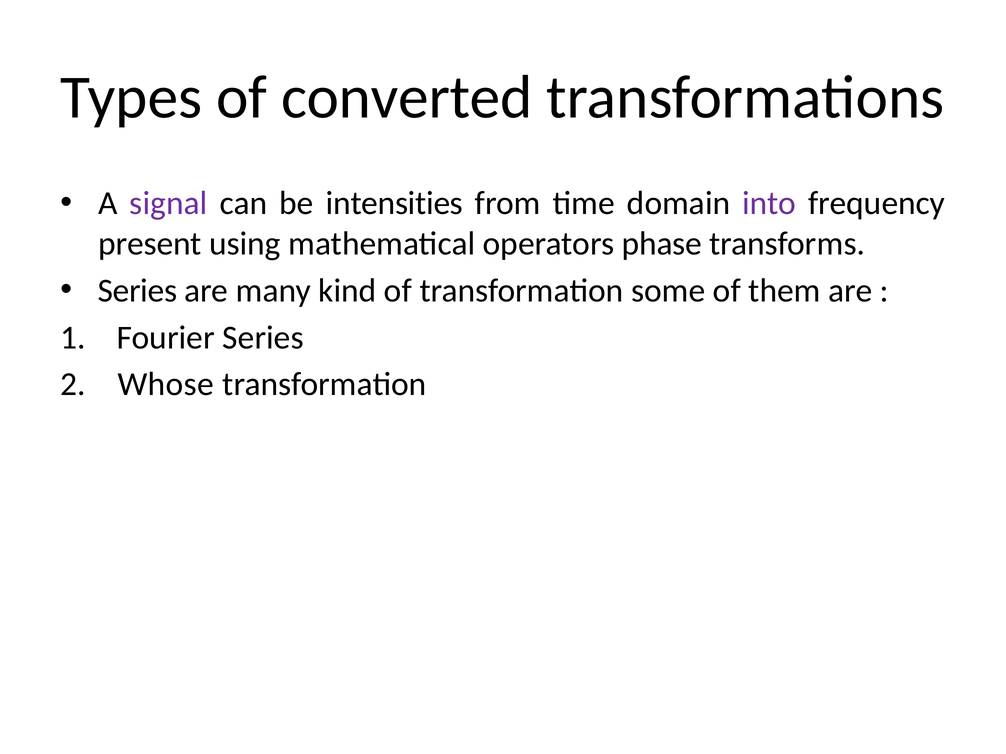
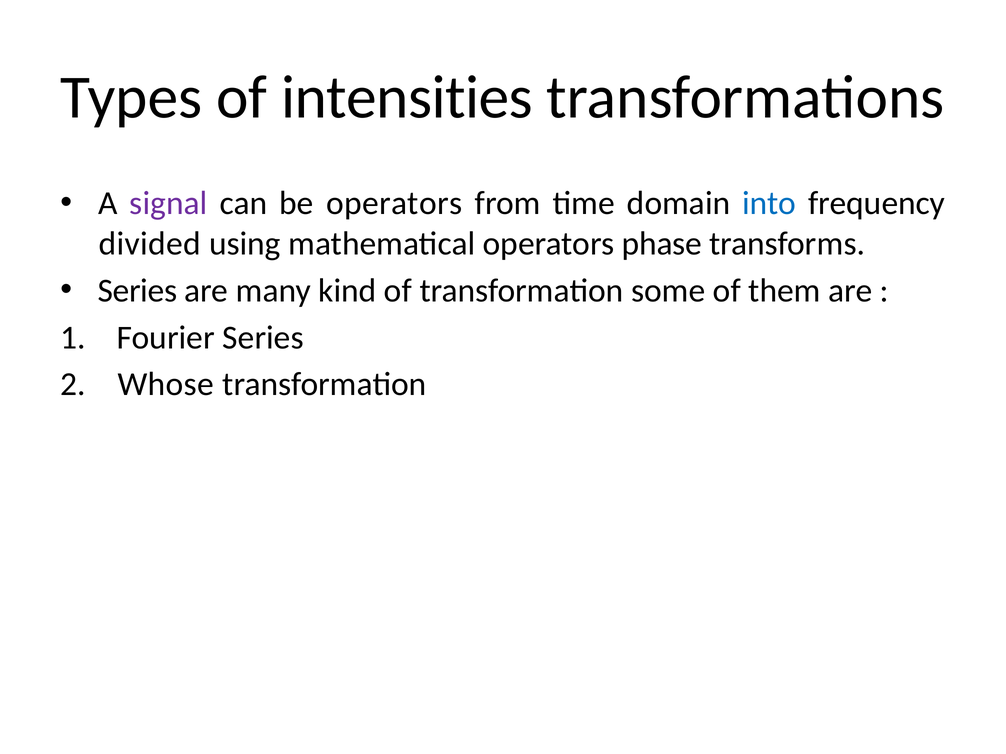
converted: converted -> intensities (407, 97)
be intensities: intensities -> operators (394, 204)
into colour: purple -> blue (769, 204)
present: present -> divided (150, 244)
